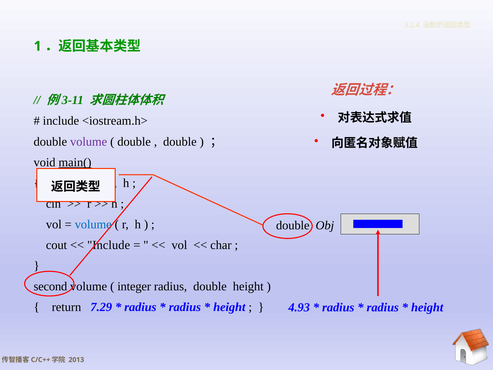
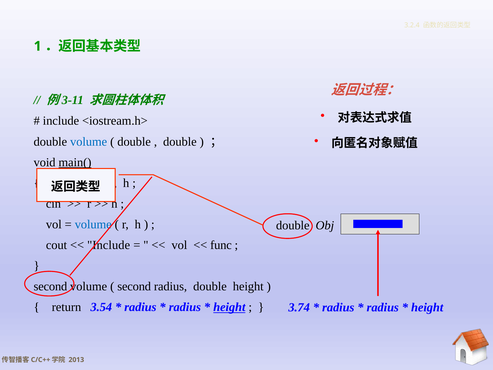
volume colour: purple -> blue (89, 142)
char: char -> func (221, 245)
integer: integer -> second (134, 286)
7.29: 7.29 -> 3.54 (101, 307)
height underline: none -> present (229, 307)
4.93: 4.93 -> 3.74 (299, 307)
